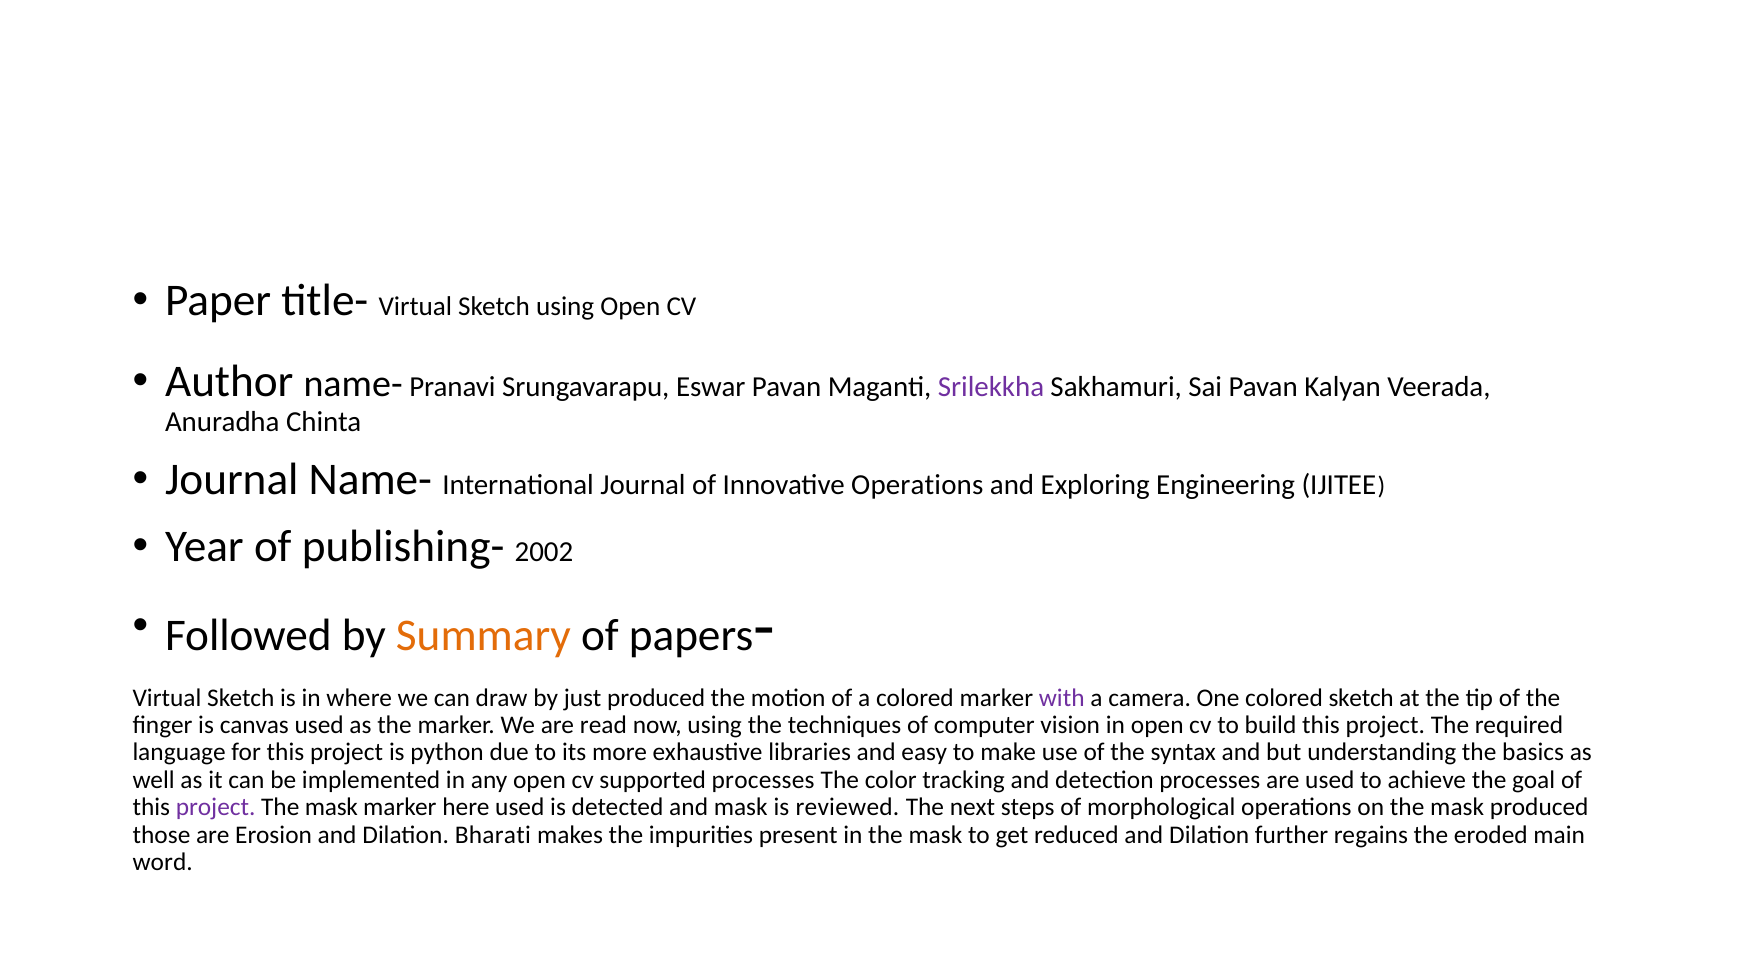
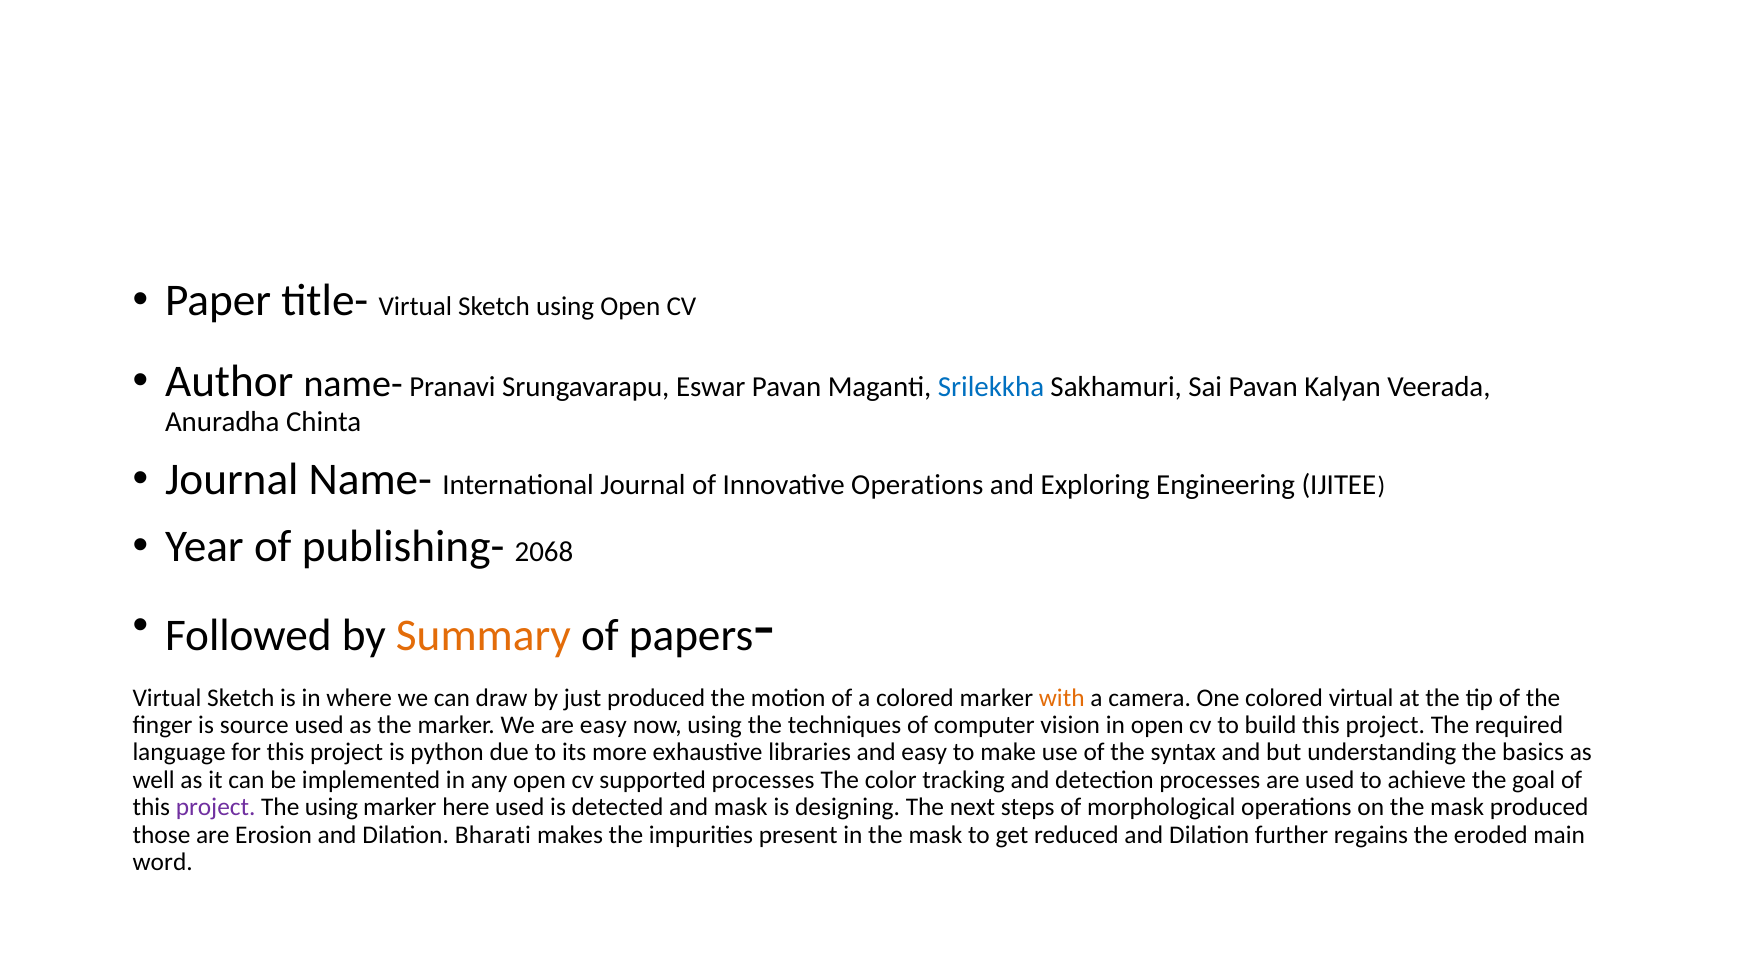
Srilekkha colour: purple -> blue (991, 387)
2002: 2002 -> 2068 (544, 552)
with colour: purple -> orange (1062, 698)
colored sketch: sketch -> virtual (1361, 698)
canvas: canvas -> source (254, 725)
are read: read -> easy (603, 725)
mask: mask -> using (331, 808)
reviewed: reviewed -> designing (848, 808)
